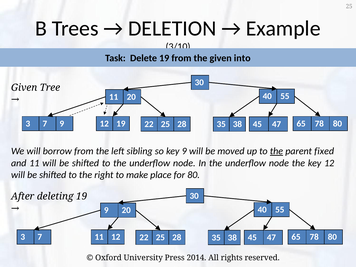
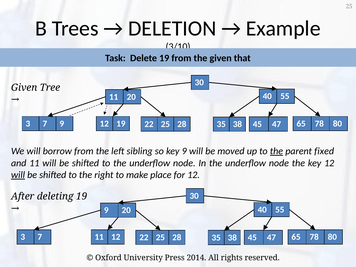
into: into -> that (242, 58)
will underline: none -> present (18, 175)
for 80: 80 -> 12 (194, 175)
